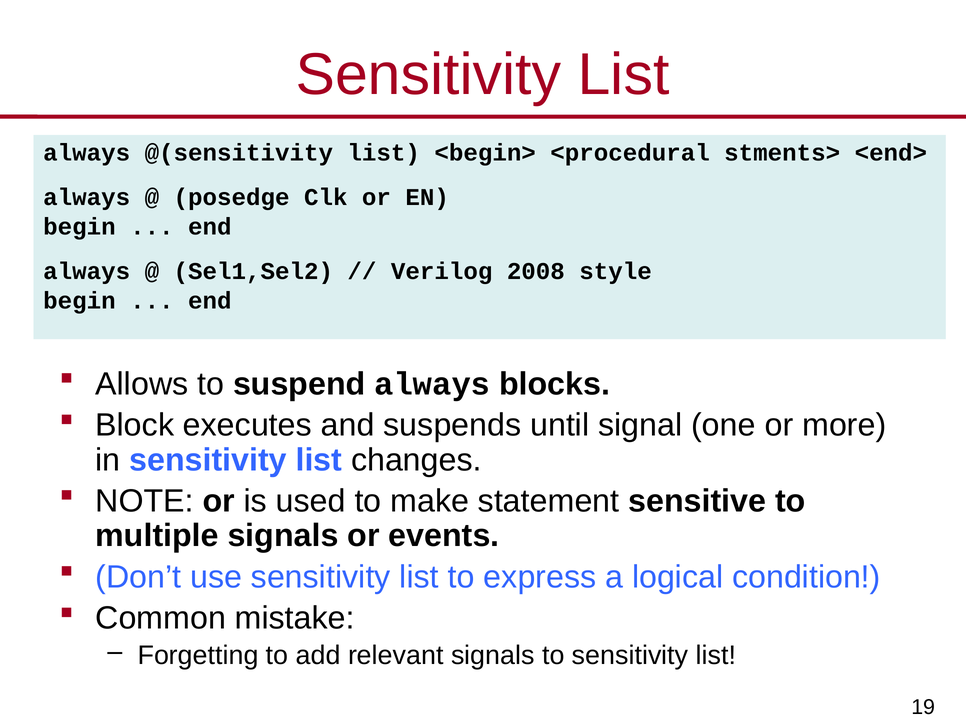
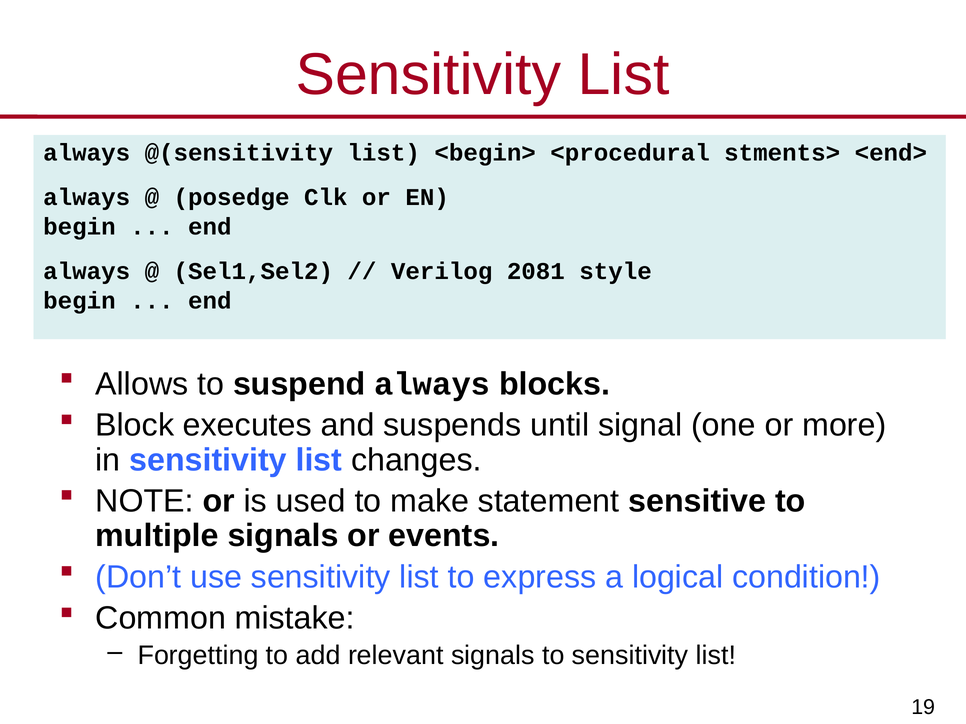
2008: 2008 -> 2081 (536, 272)
